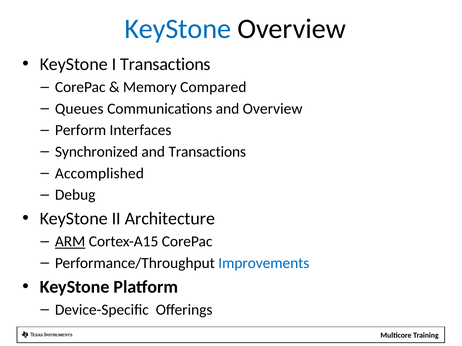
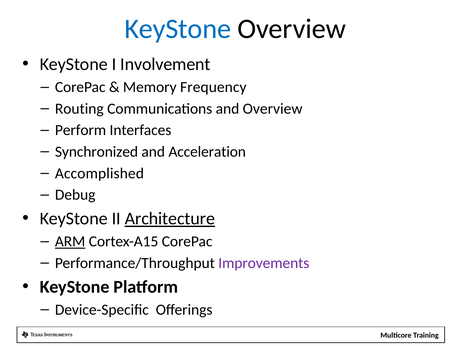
I Transactions: Transactions -> Involvement (165, 64)
Compared: Compared -> Frequency (213, 87)
Queues: Queues -> Routing (79, 109)
and Transactions: Transactions -> Acceleration (207, 152)
Architecture underline: none -> present (170, 219)
Improvements colour: blue -> purple (264, 263)
